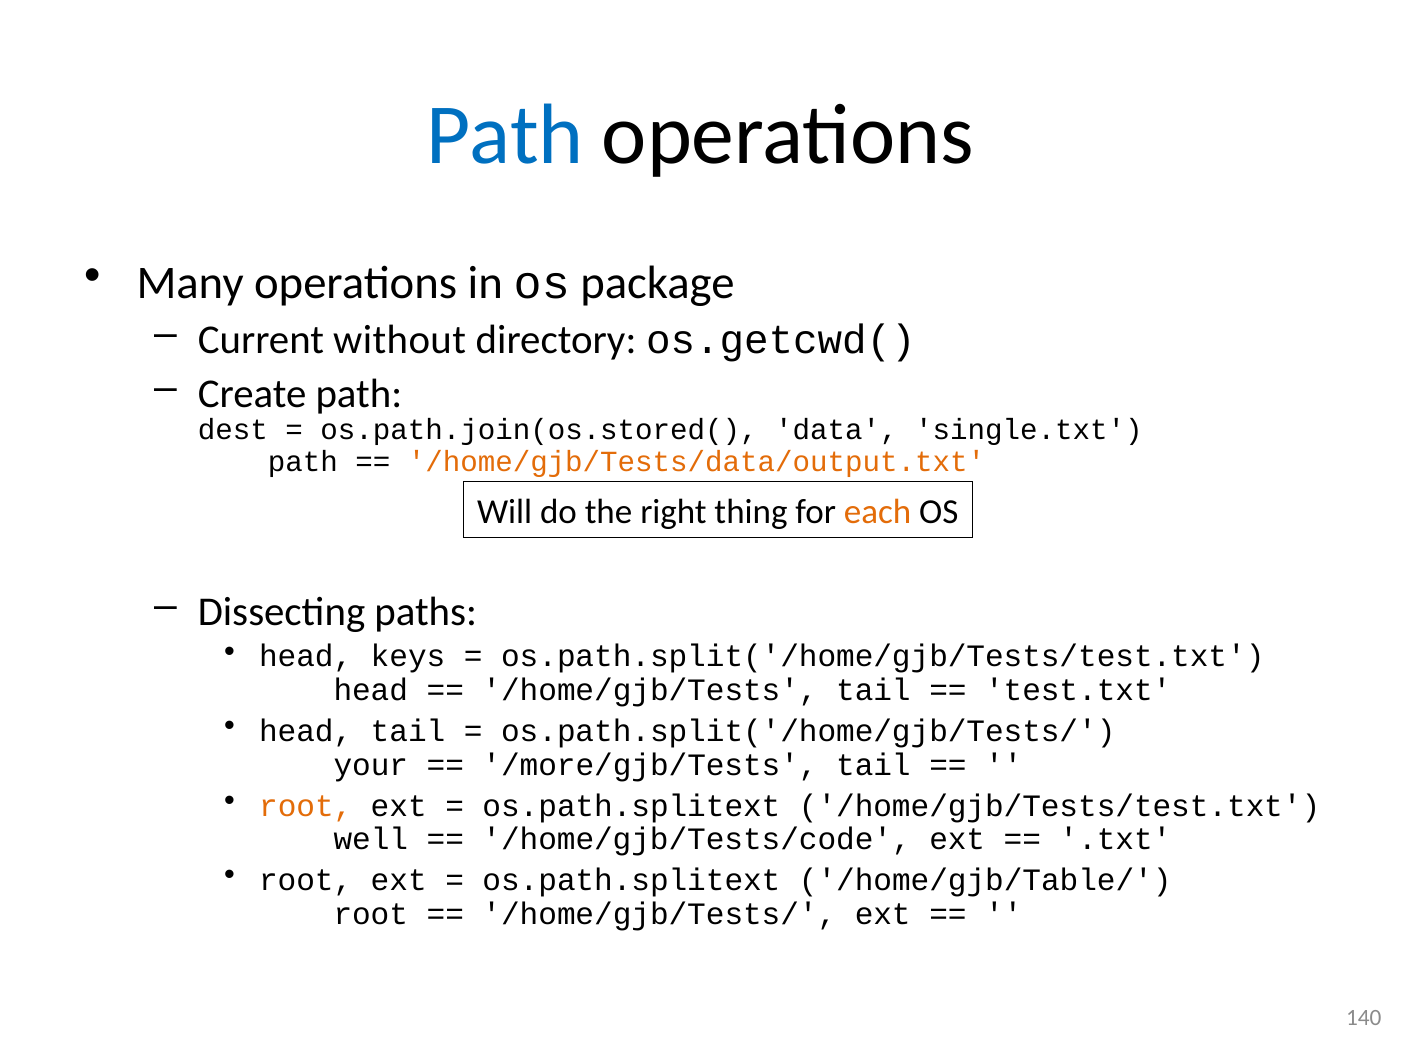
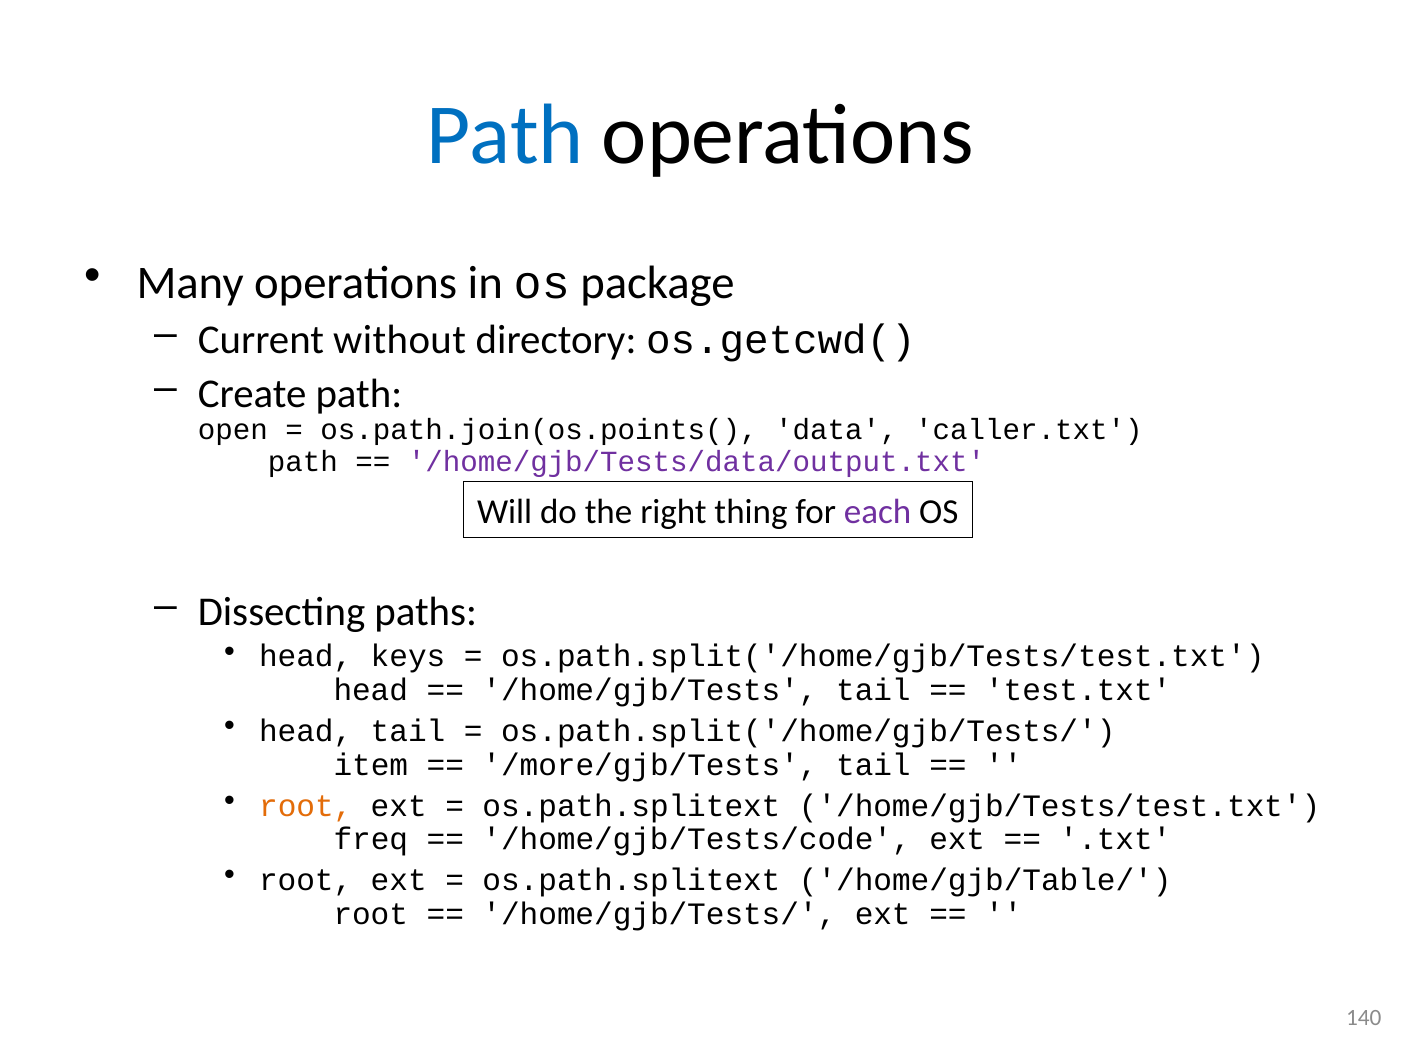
dest: dest -> open (233, 430)
os.path.join(os.stored(: os.path.join(os.stored( -> os.path.join(os.points( (539, 430)
single.txt: single.txt -> caller.txt (1029, 430)
/home/gjb/Tests/data/output.txt colour: orange -> purple (696, 462)
each colour: orange -> purple (878, 512)
your: your -> item (371, 765)
well: well -> freq (371, 839)
